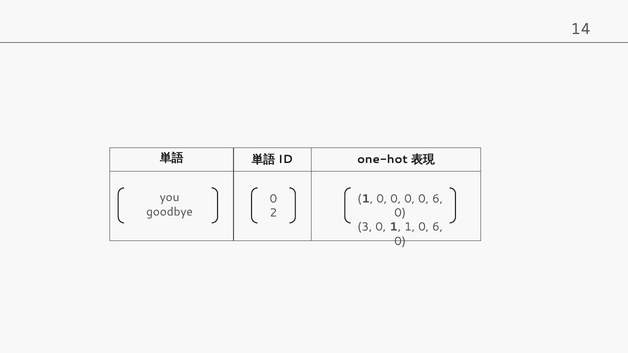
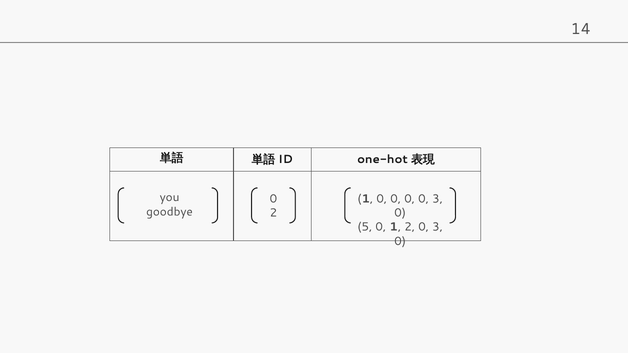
0 0 6: 6 -> 3 (438, 199)
3: 3 -> 5 (365, 227)
1 1: 1 -> 2 (410, 227)
6: 6 -> 3 (438, 227)
